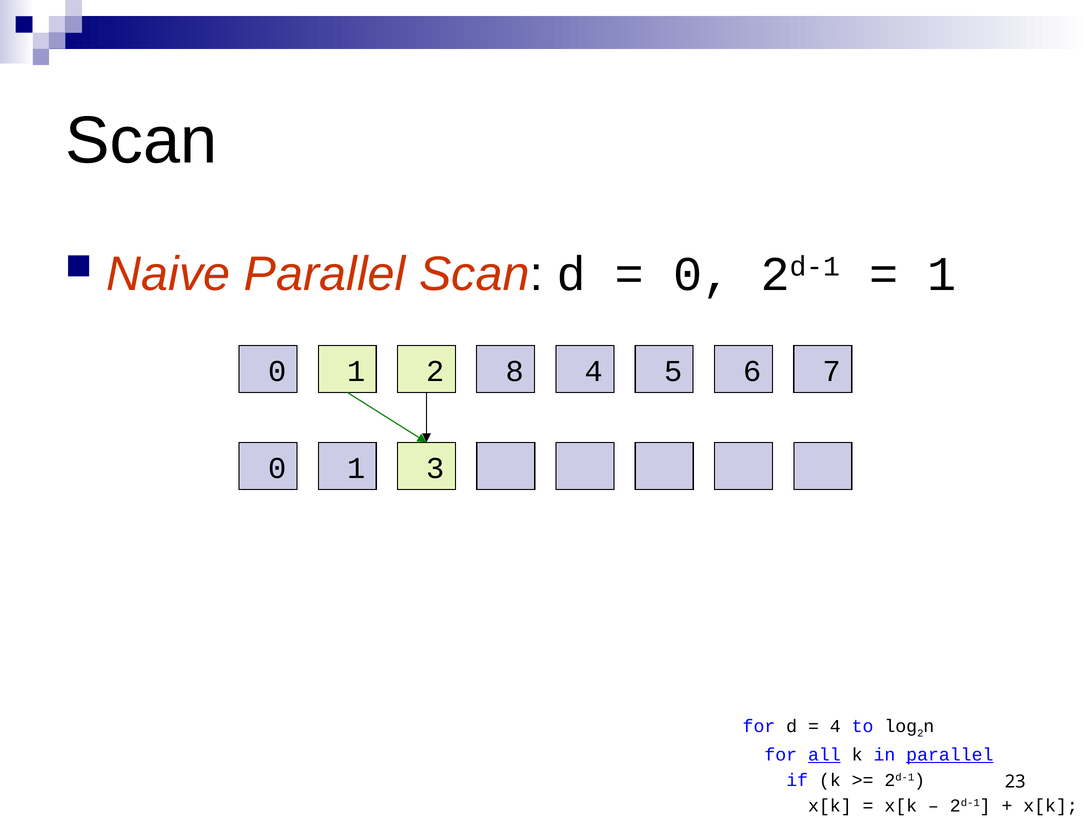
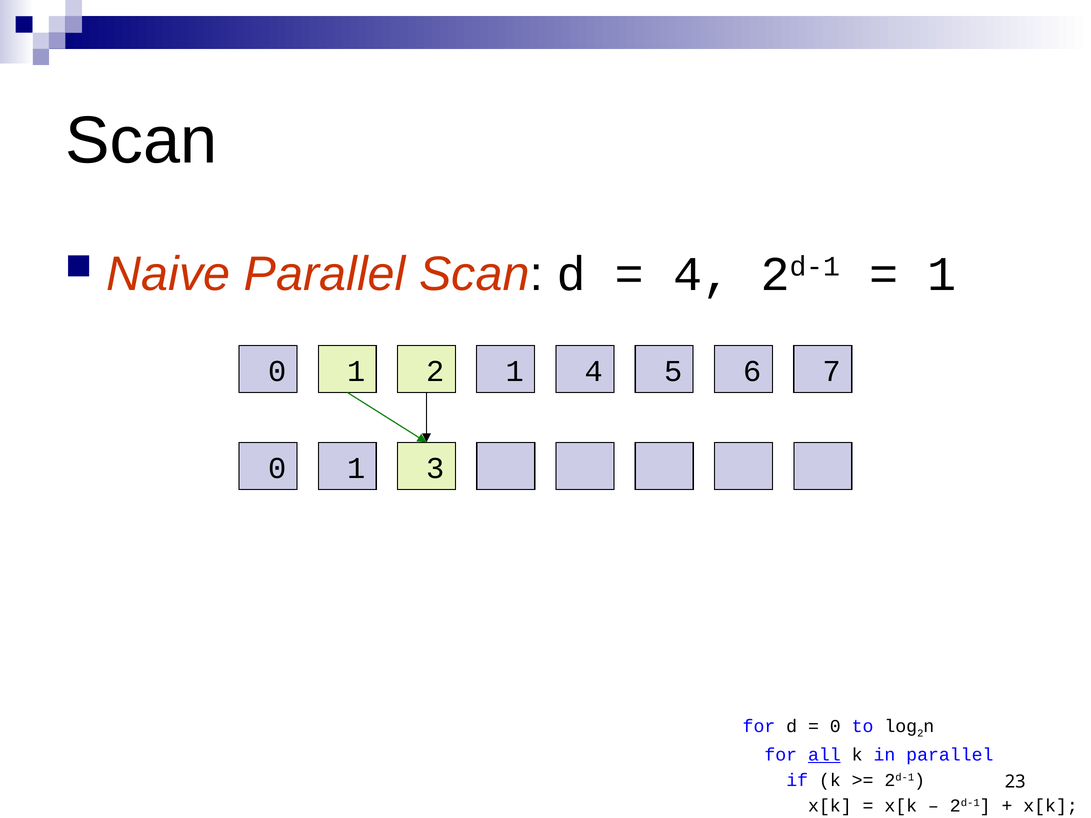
0: 0 -> 4 (702, 274)
2 8: 8 -> 1 (515, 371)
4: 4 -> 0 (835, 727)
parallel underline: present -> none (950, 755)
